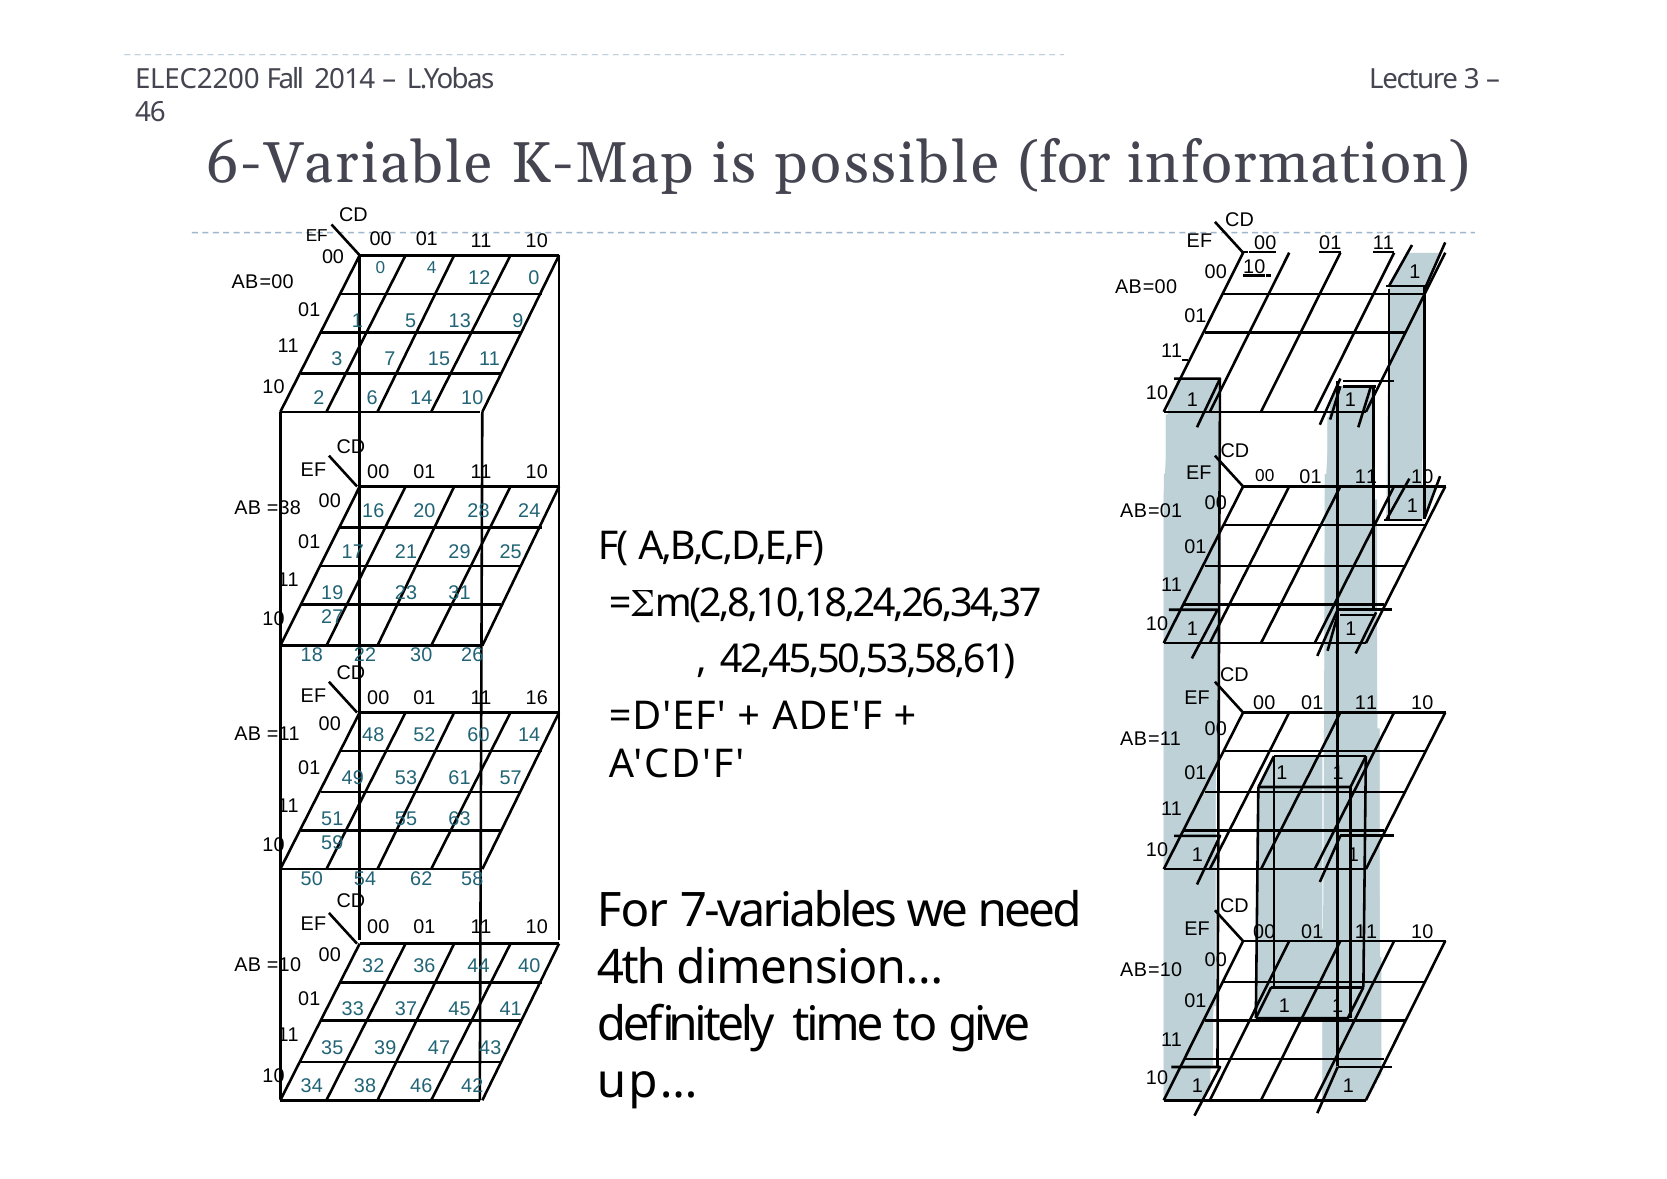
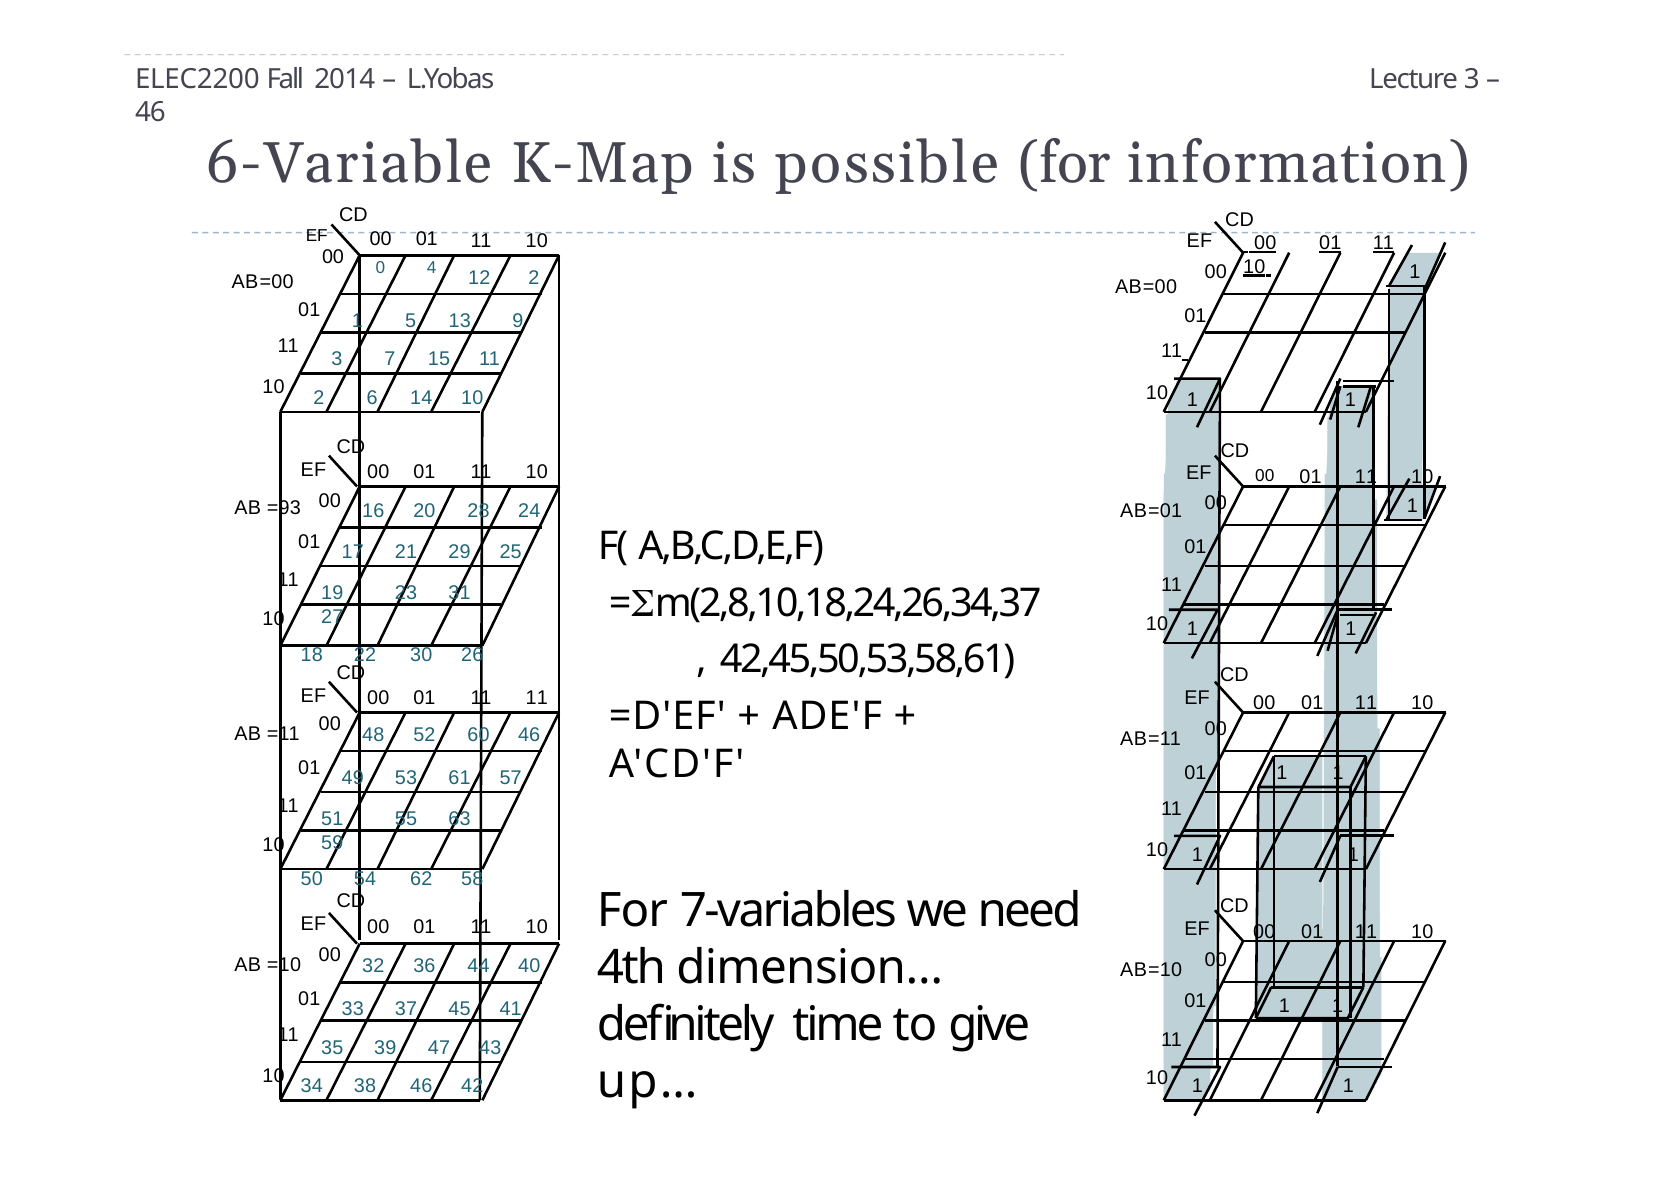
12 0: 0 -> 2 (534, 278)
=38: =38 -> =93 (284, 508)
11 16: 16 -> 11 (537, 698)
60 14: 14 -> 46 (529, 735)
